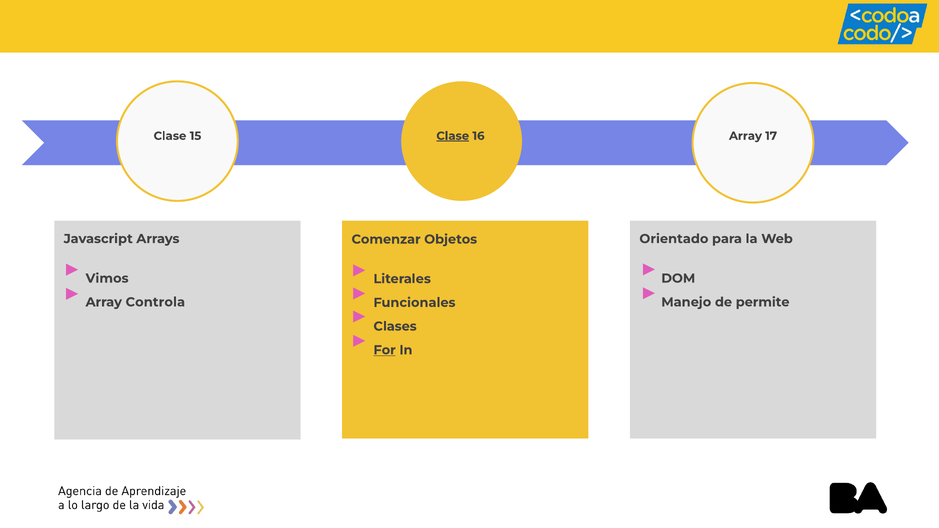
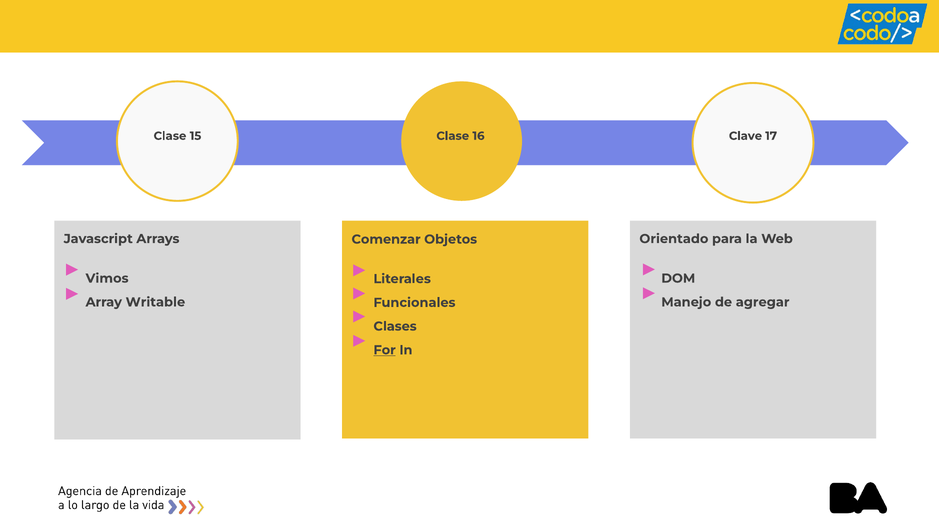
Clase underline: present -> none (453, 136)
16 Array: Array -> Clave (745, 136)
Controla: Controla -> Writable (155, 302)
permite: permite -> agregar (763, 302)
